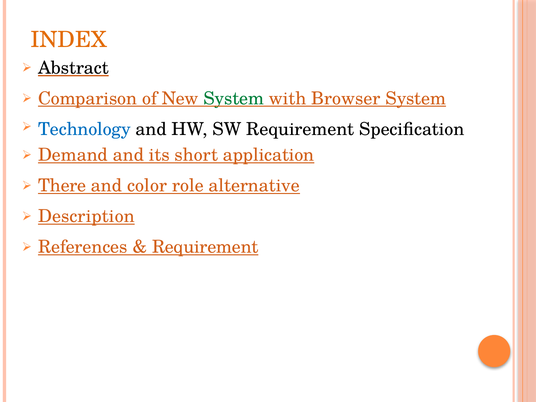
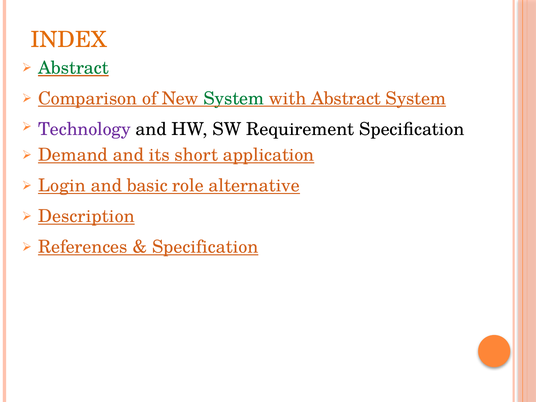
Abstract colour: black -> green (73, 68)
with Browser: Browser -> Abstract (346, 99)
Technology colour: blue -> purple (84, 129)
There: There -> Login (62, 186)
color: color -> basic (147, 186)
Requirement: Requirement -> Specification (205, 247)
